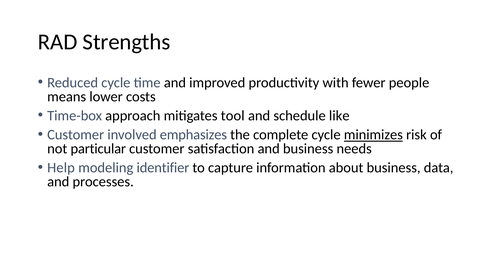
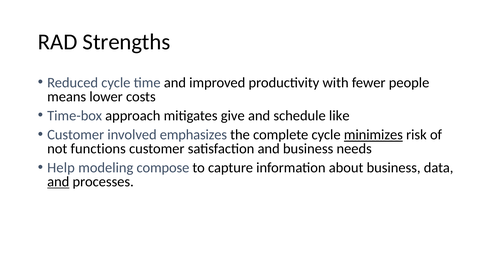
tool: tool -> give (233, 116)
particular: particular -> functions (98, 148)
identifier: identifier -> compose (163, 168)
and underline: none -> present (58, 181)
